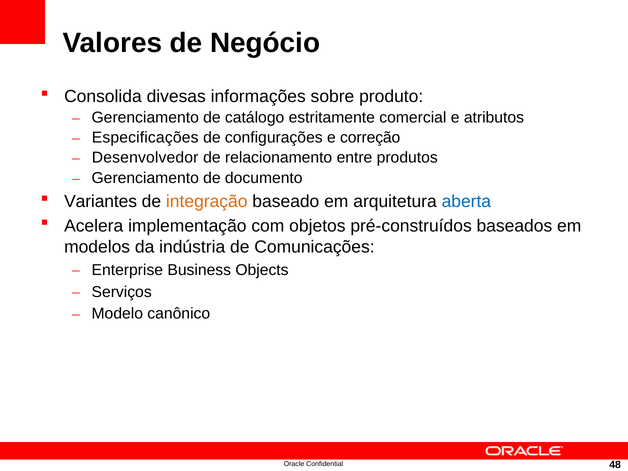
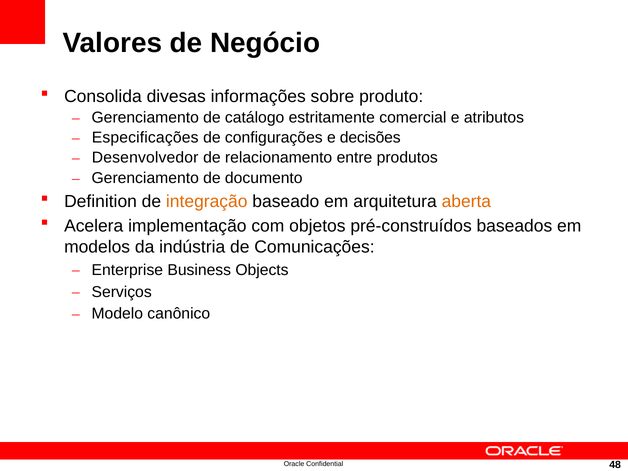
correção: correção -> decisões (370, 138)
Variantes: Variantes -> Definition (101, 202)
aberta colour: blue -> orange (466, 202)
